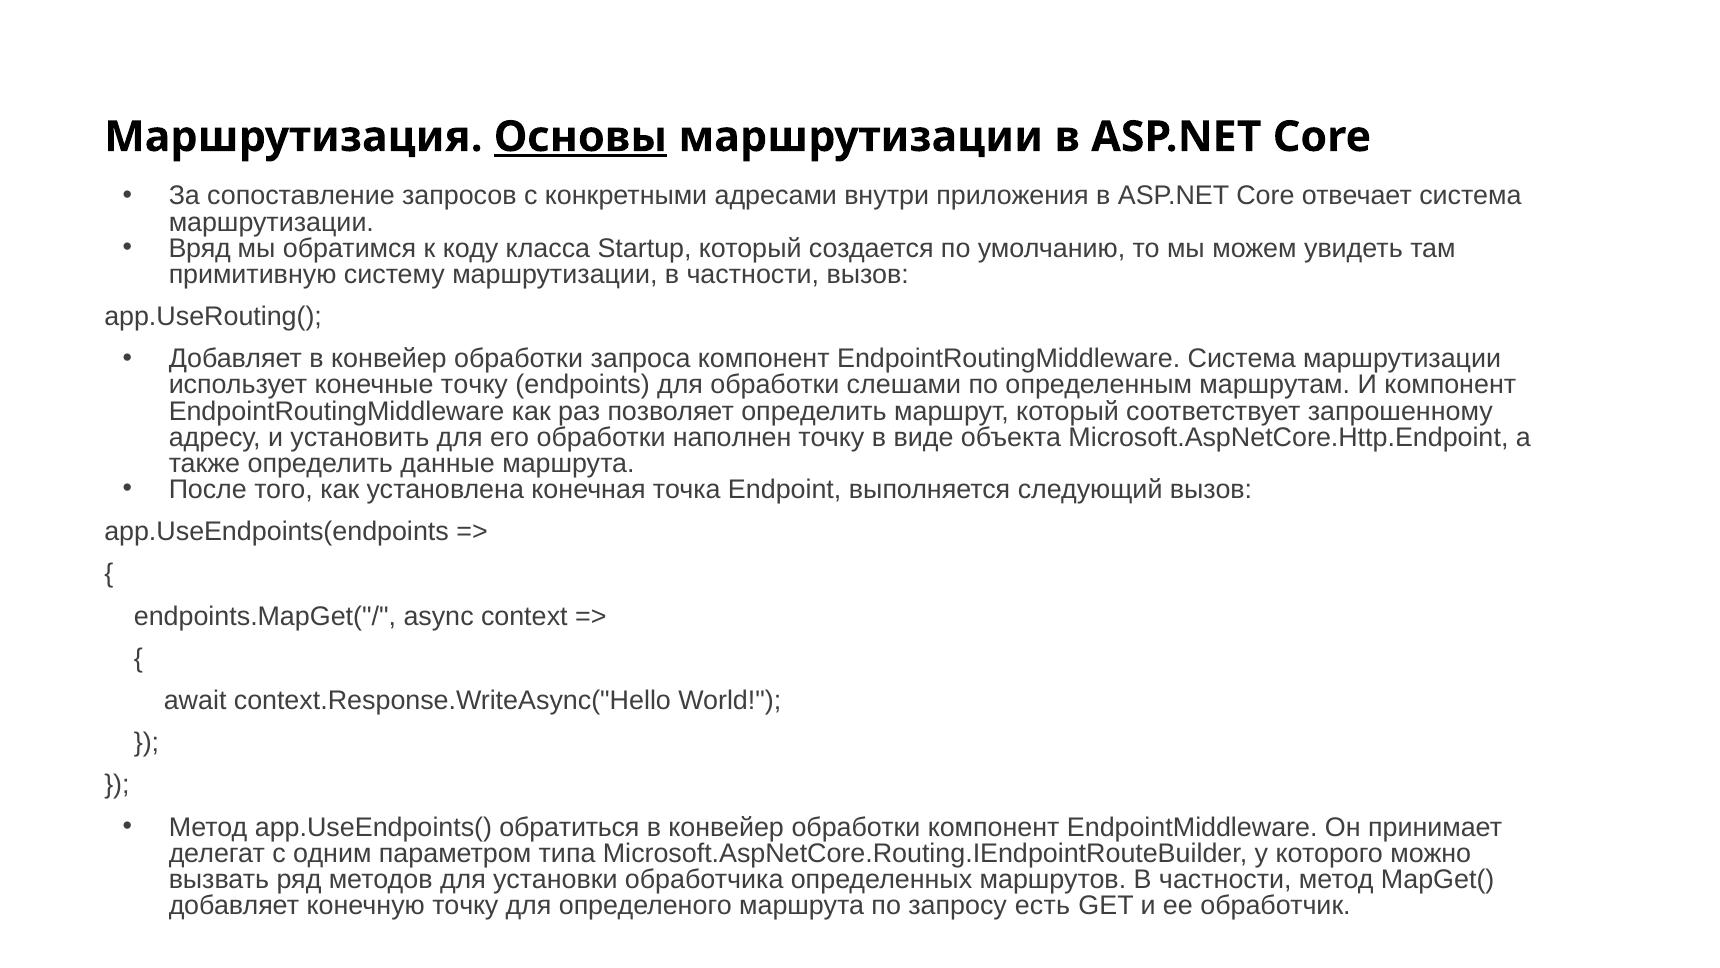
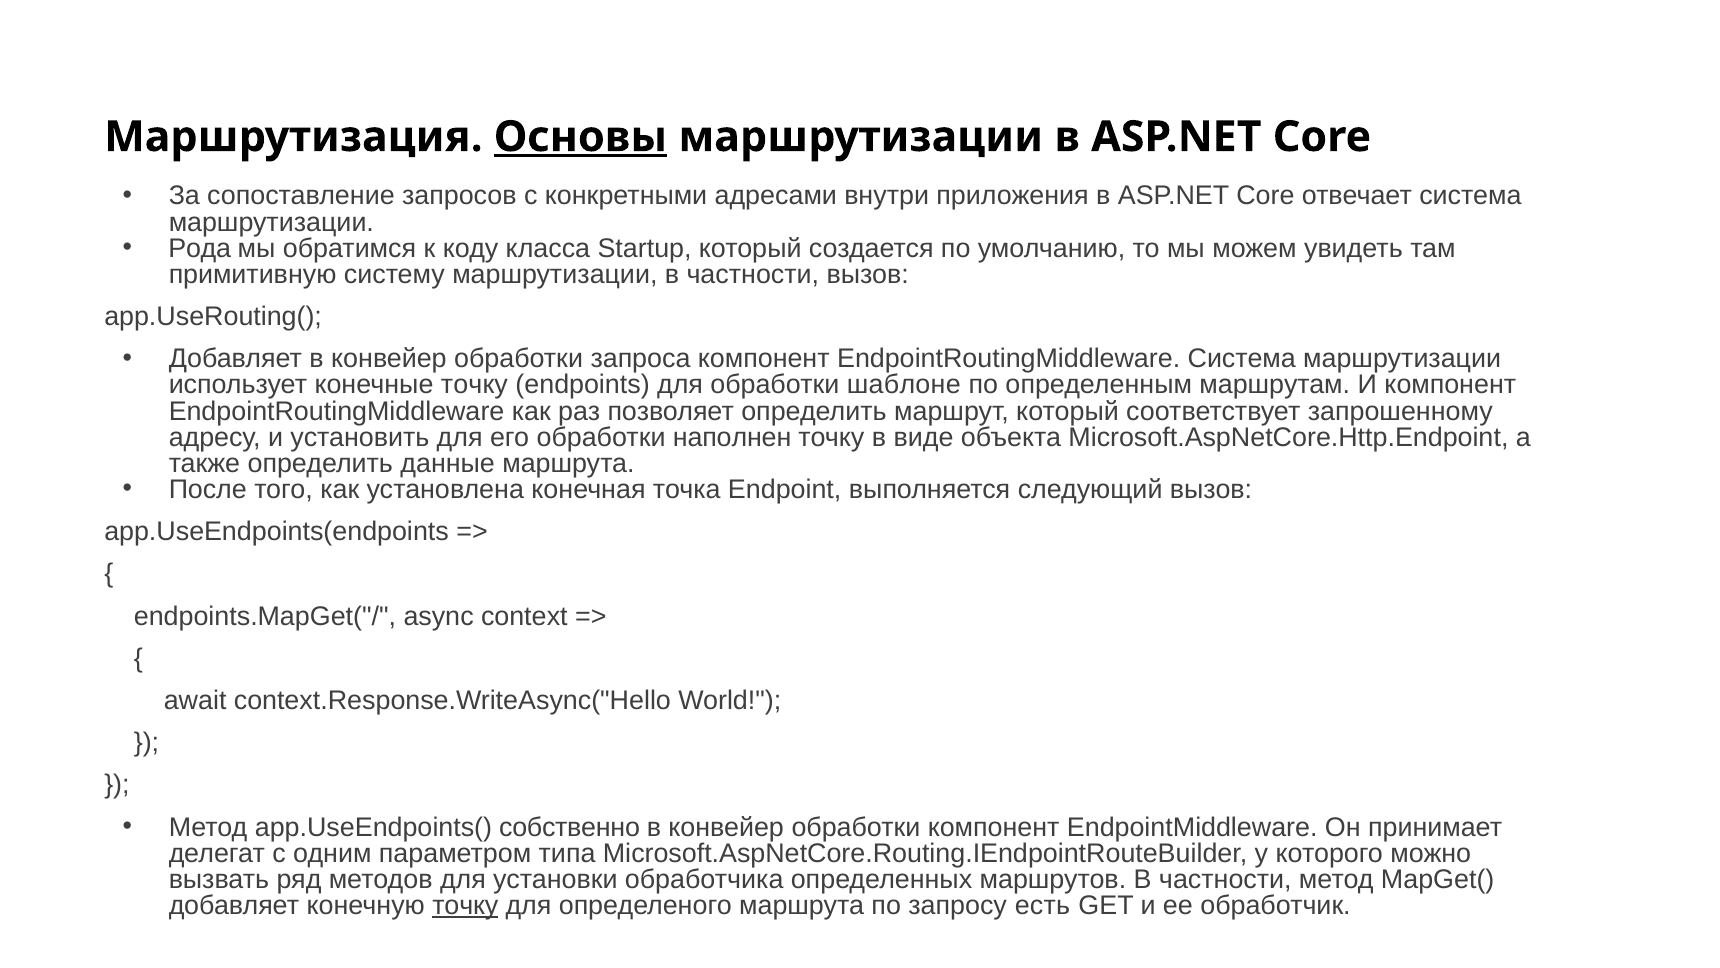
Вряд: Вряд -> Рода (200, 248)
слешами: слешами -> шаблоне (904, 385)
обратиться: обратиться -> собственно (570, 827)
точку underline: none -> present (465, 905)
